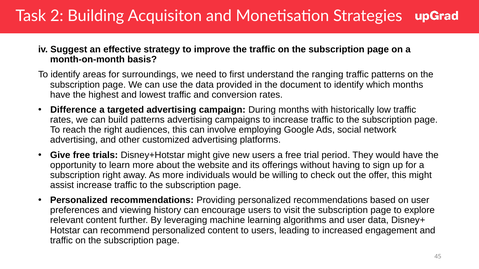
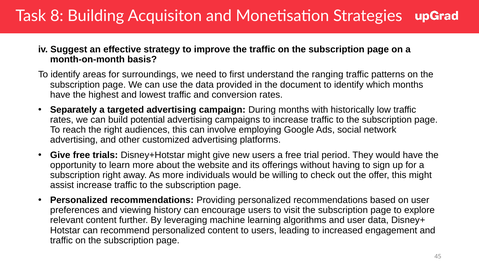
2: 2 -> 8 (57, 16)
Difference: Difference -> Separately (74, 110)
build patterns: patterns -> potential (148, 120)
